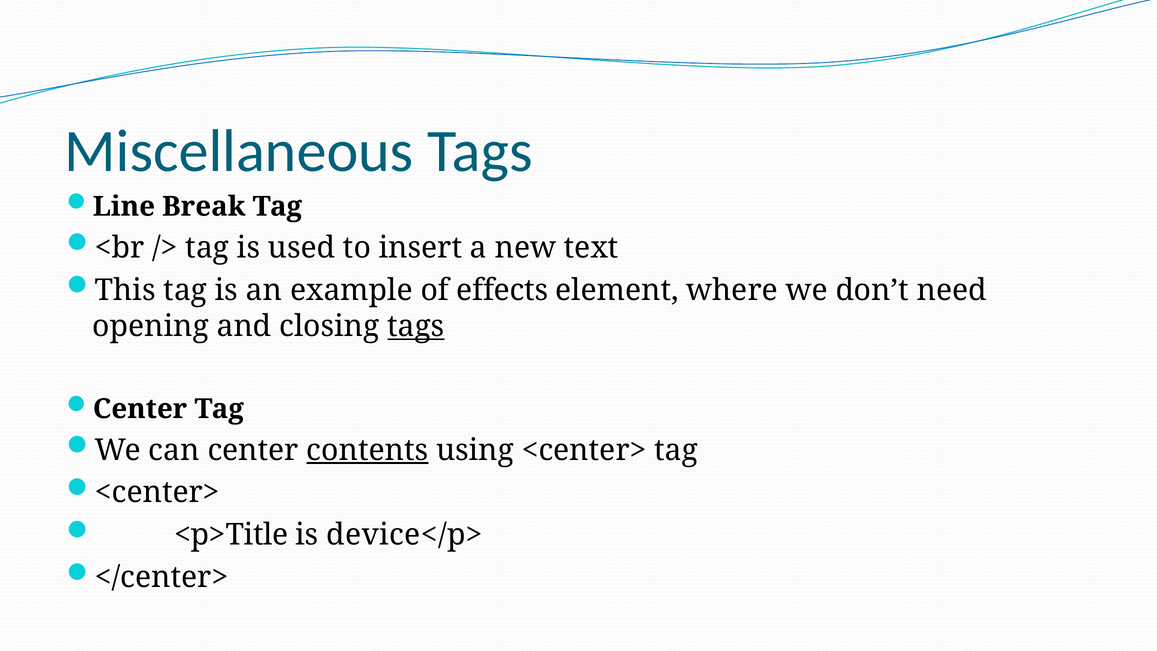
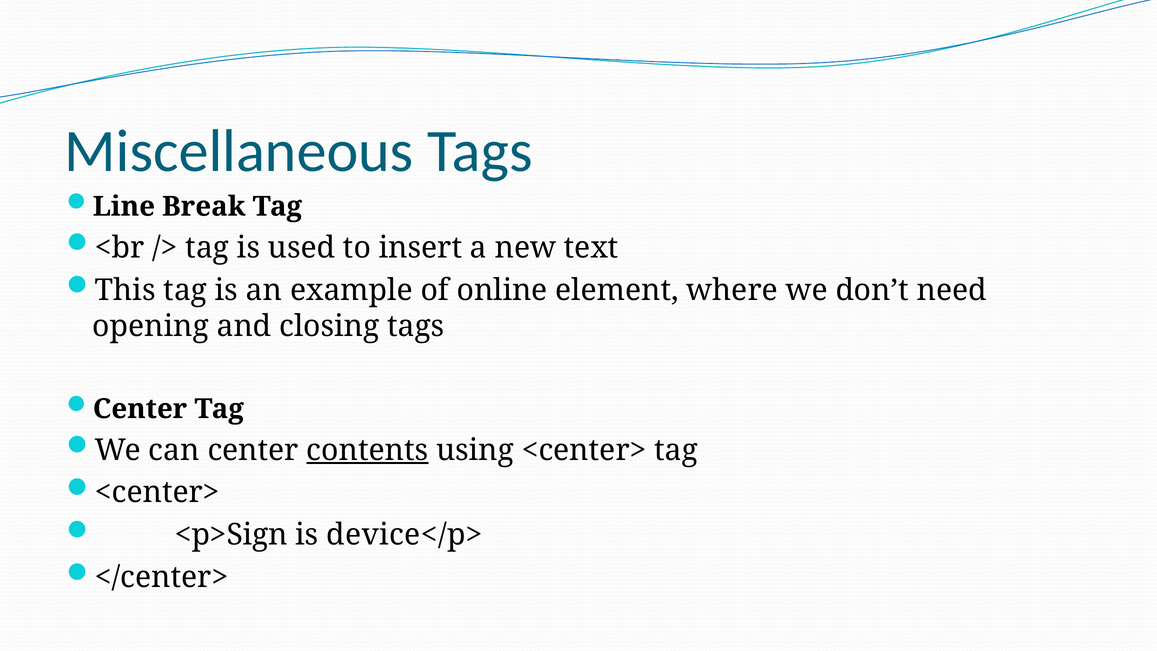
effects: effects -> online (502, 290)
tags underline: present -> none (416, 326)
<p>Title: <p>Title -> <p>Sign (231, 535)
